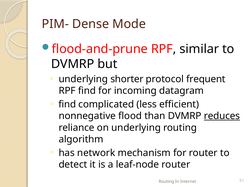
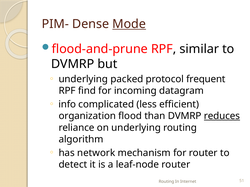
Mode underline: none -> present (129, 24)
shorter: shorter -> packed (127, 79)
find: find -> info (67, 105)
nonnegative: nonnegative -> organization (87, 116)
